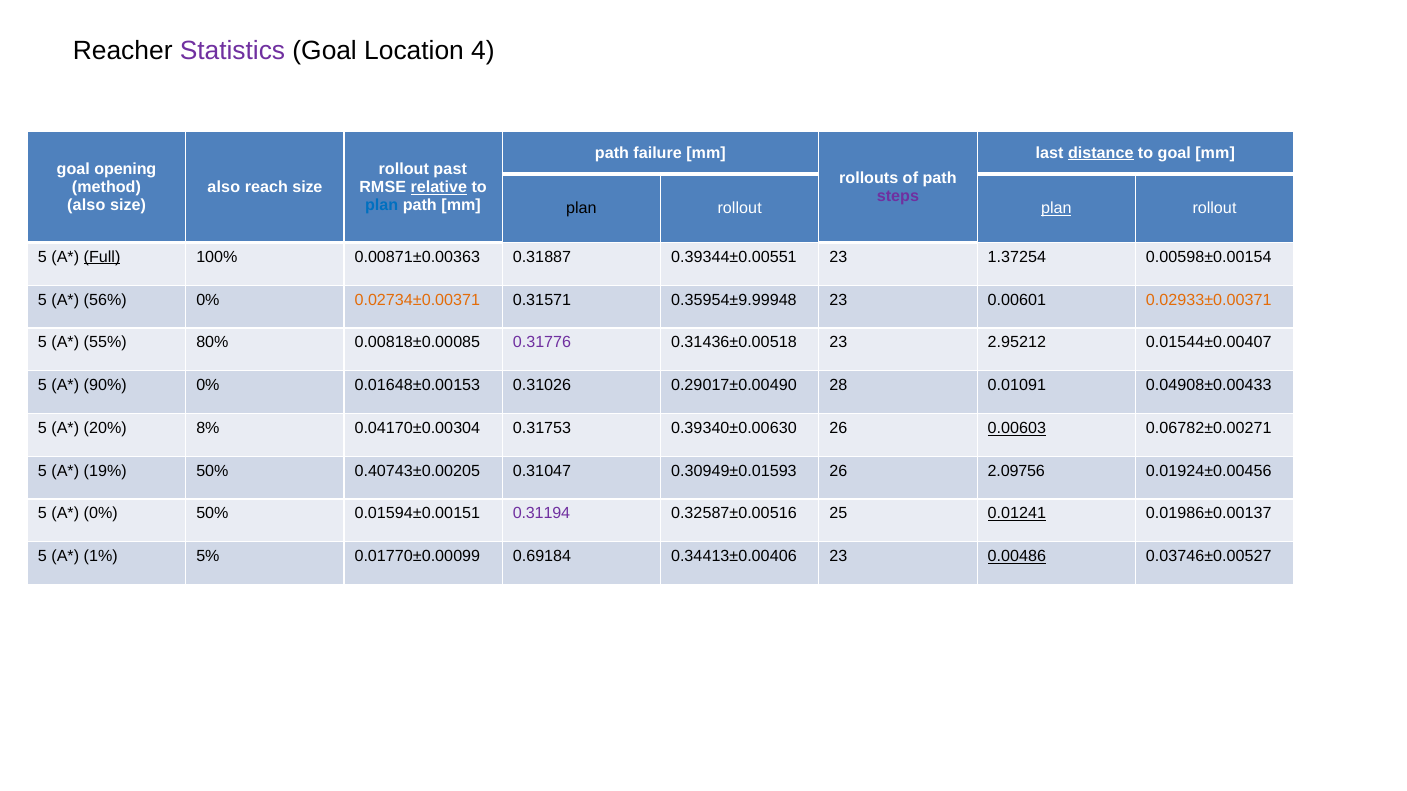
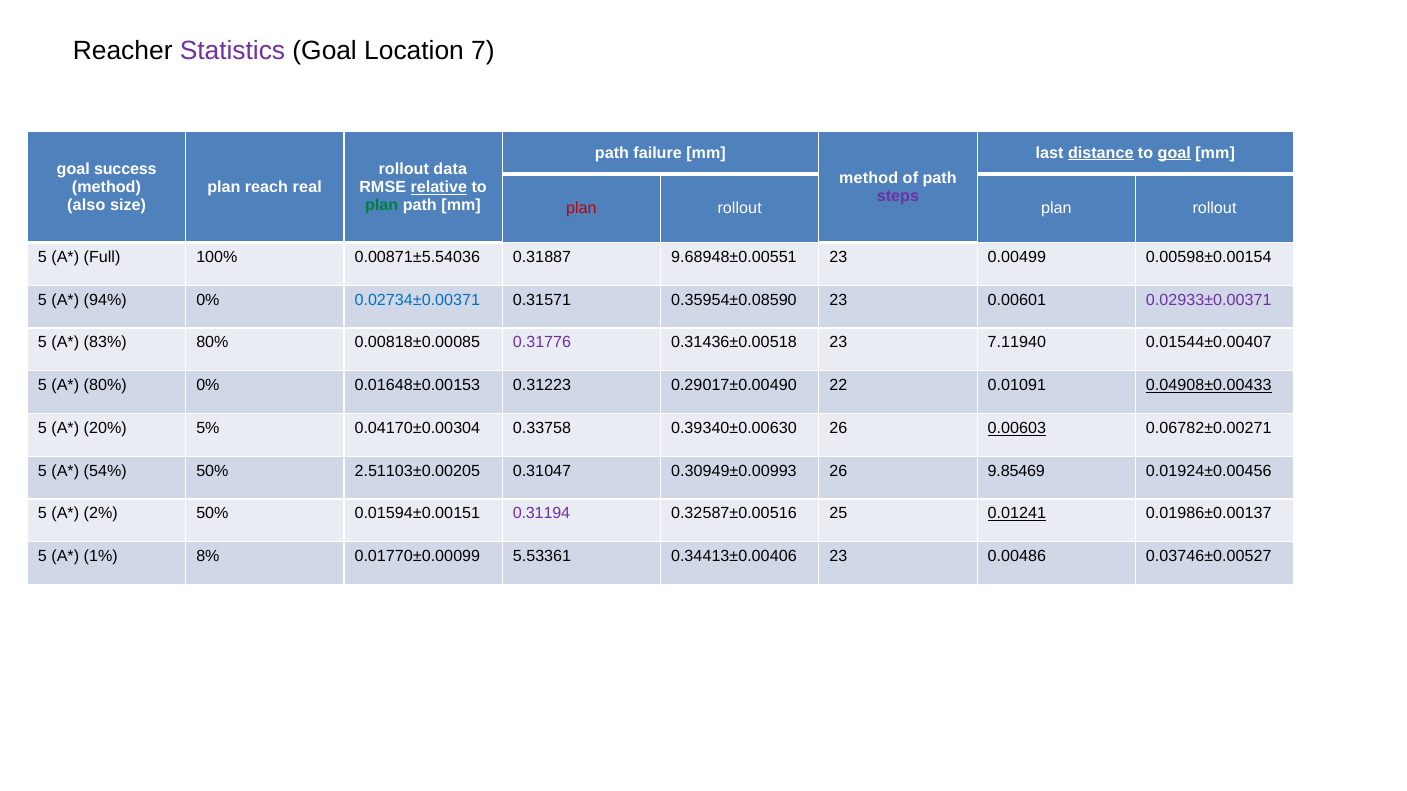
4: 4 -> 7 (483, 50)
goal underline: none -> present (1174, 153)
opening: opening -> success (125, 169)
past: past -> data (450, 169)
rollouts: rollouts -> method (869, 178)
also: also -> plan (224, 187)
reach size: size -> real (307, 187)
plan colour: blue -> green (382, 205)
plan colour: black -> red (581, 209)
plan underline: present -> none (1056, 209)
Full underline: present -> none (102, 257)
0.00871±0.00363: 0.00871±0.00363 -> 0.00871±5.54036 (417, 257)
0.39344±0.00551: 0.39344±0.00551 -> 9.68948±0.00551 (734, 257)
1.37254: 1.37254 -> 0.00499 (1017, 257)
56%: 56% -> 94% (105, 300)
0.02734±0.00371 colour: orange -> blue (417, 300)
0.35954±9.99948: 0.35954±9.99948 -> 0.35954±0.08590 (734, 300)
0.02933±0.00371 colour: orange -> purple (1209, 300)
55%: 55% -> 83% (105, 343)
2.95212: 2.95212 -> 7.11940 (1017, 343)
90%: 90% -> 80% (105, 386)
0.31026: 0.31026 -> 0.31223 (542, 386)
28: 28 -> 22 (838, 386)
0.04908±0.00433 underline: none -> present (1209, 386)
8%: 8% -> 5% (208, 428)
0.31753: 0.31753 -> 0.33758 (542, 428)
19%: 19% -> 54% (105, 471)
0.40743±0.00205: 0.40743±0.00205 -> 2.51103±0.00205 (417, 471)
0.30949±0.01593: 0.30949±0.01593 -> 0.30949±0.00993 (734, 471)
2.09756: 2.09756 -> 9.85469 (1016, 471)
0%: 0% -> 2% (101, 514)
5%: 5% -> 8% (208, 557)
0.69184: 0.69184 -> 5.53361 (542, 557)
0.00486 underline: present -> none (1017, 557)
